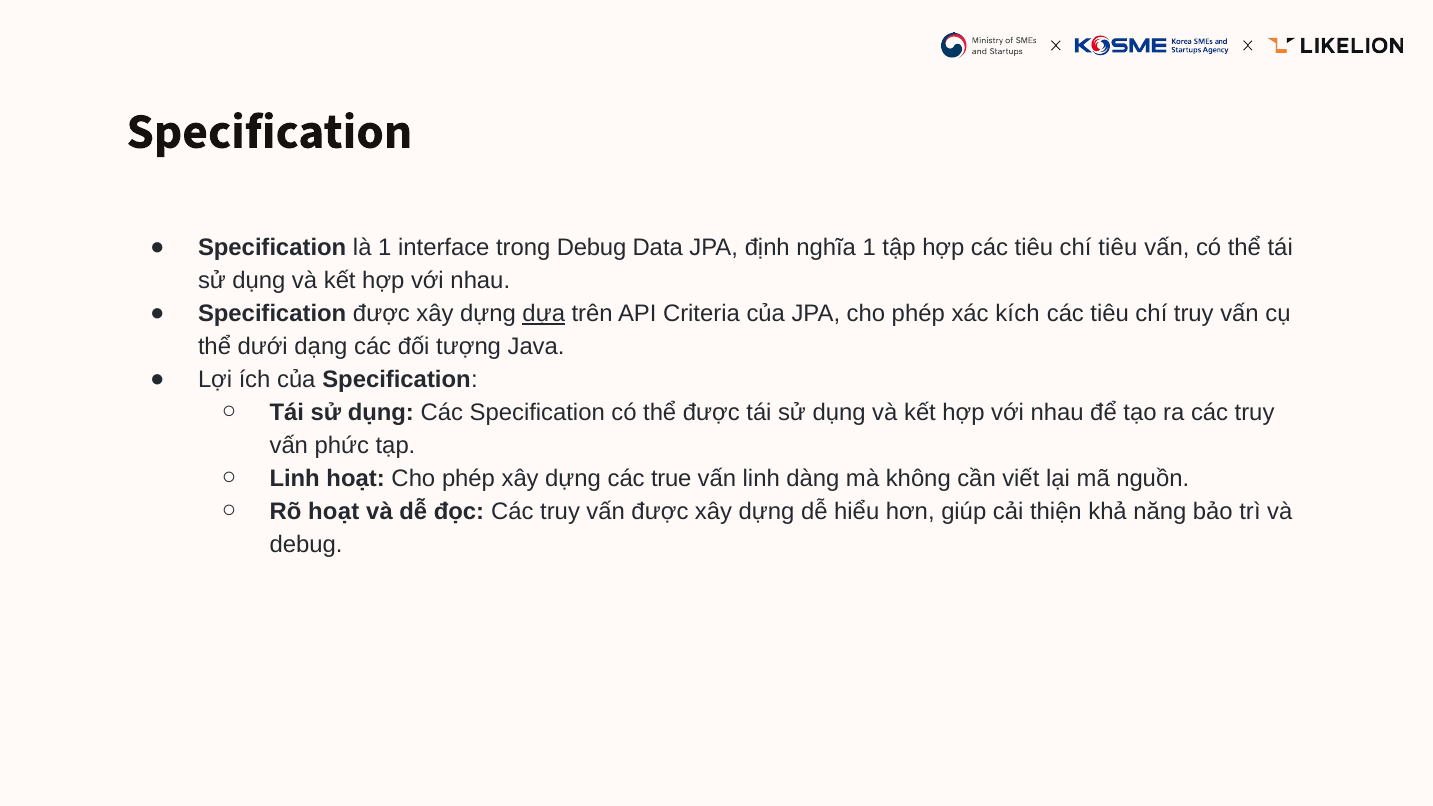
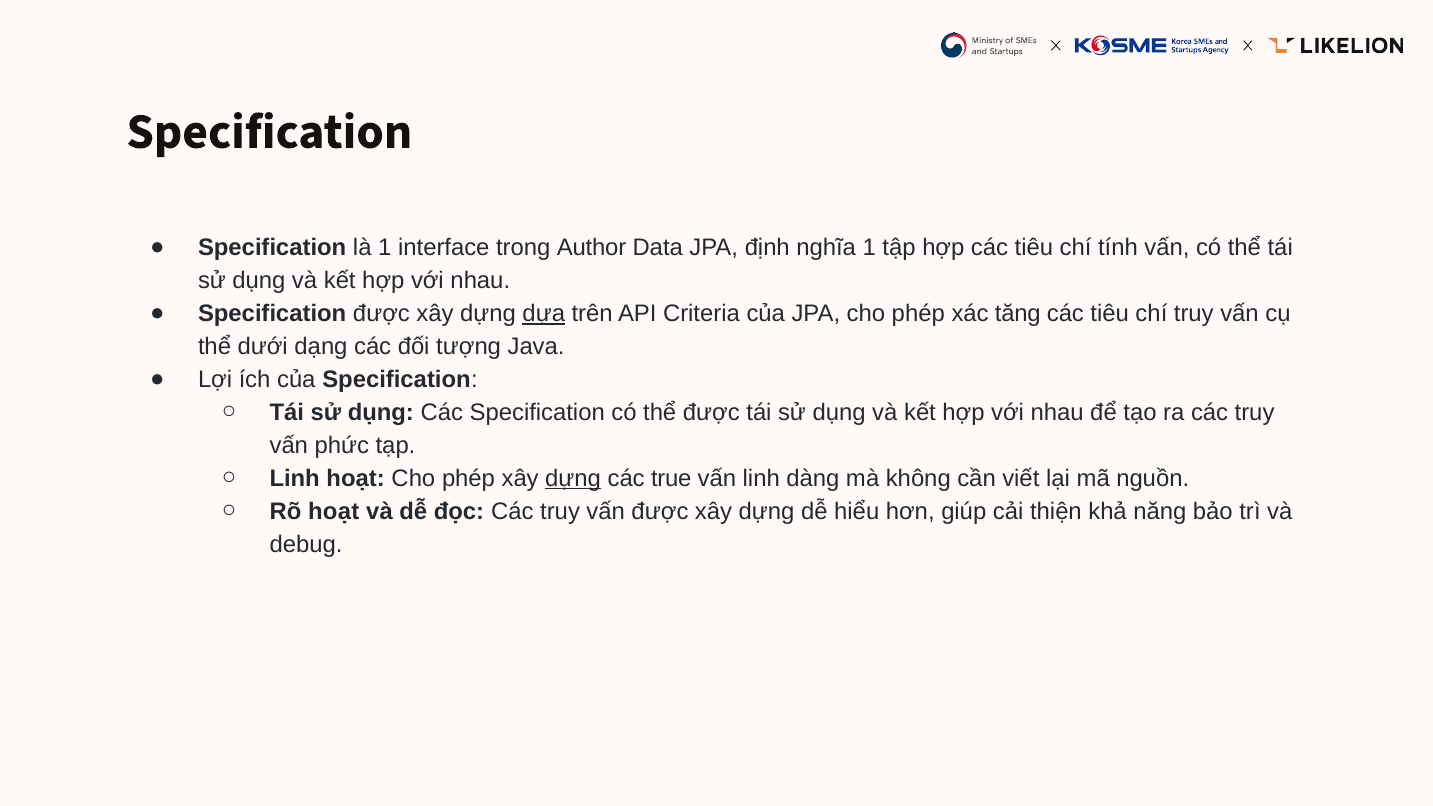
trong Debug: Debug -> Author (592, 248)
chí tiêu: tiêu -> tính (1118, 248)
kích: kích -> tăng (1018, 314)
dựng underline: none -> present (573, 478)
